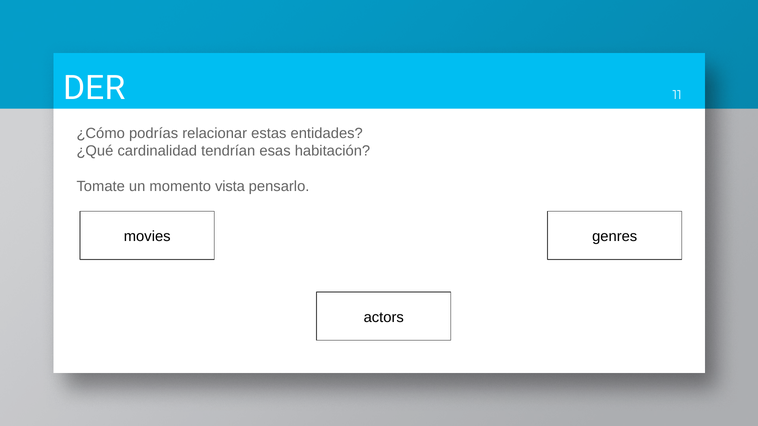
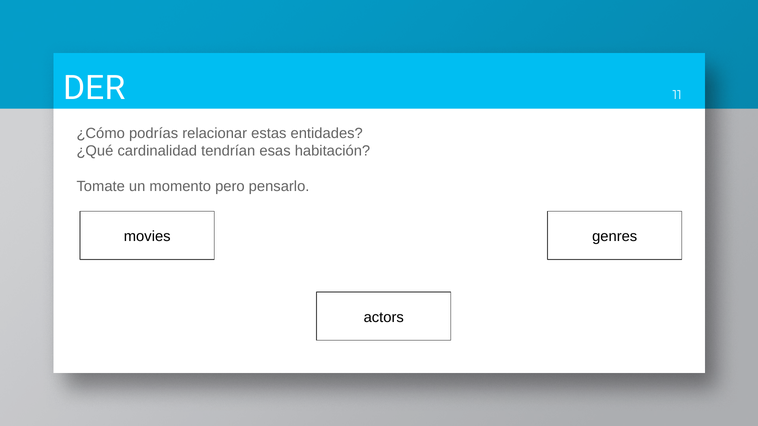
vista: vista -> pero (230, 187)
